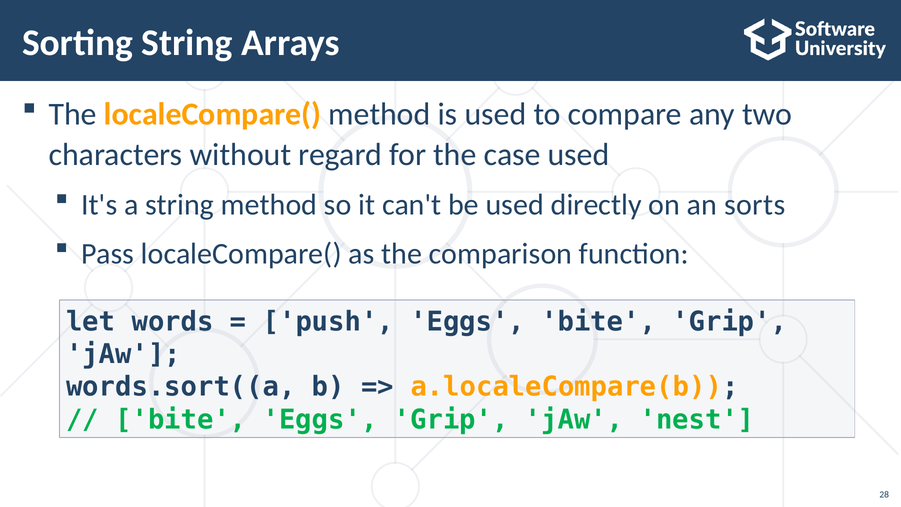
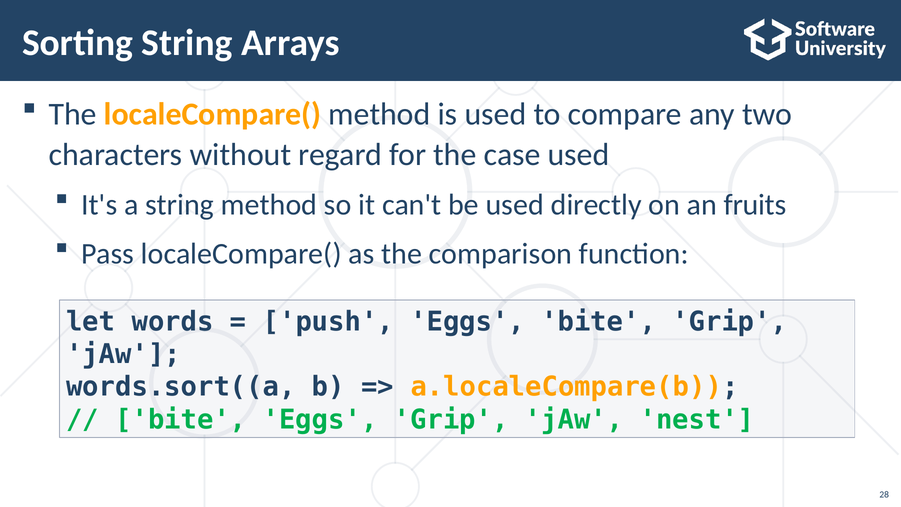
sorts: sorts -> fruits (755, 205)
